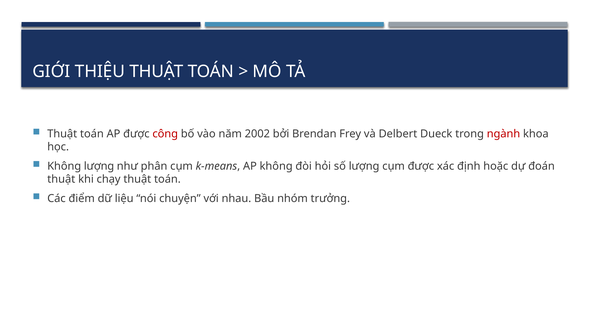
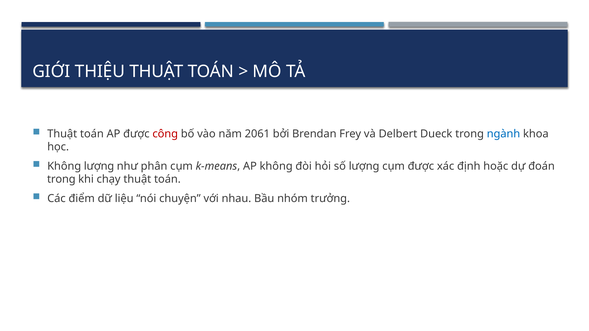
2002: 2002 -> 2061 (257, 134)
ngành colour: red -> blue (503, 134)
thuật: thuật -> trong (61, 179)
